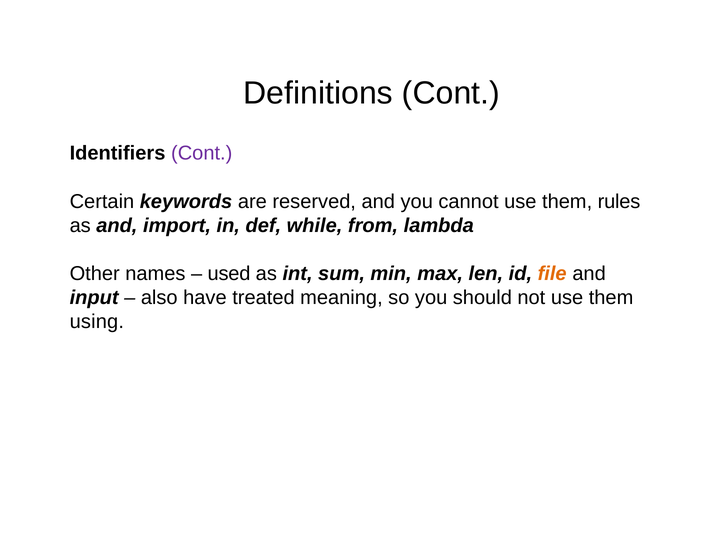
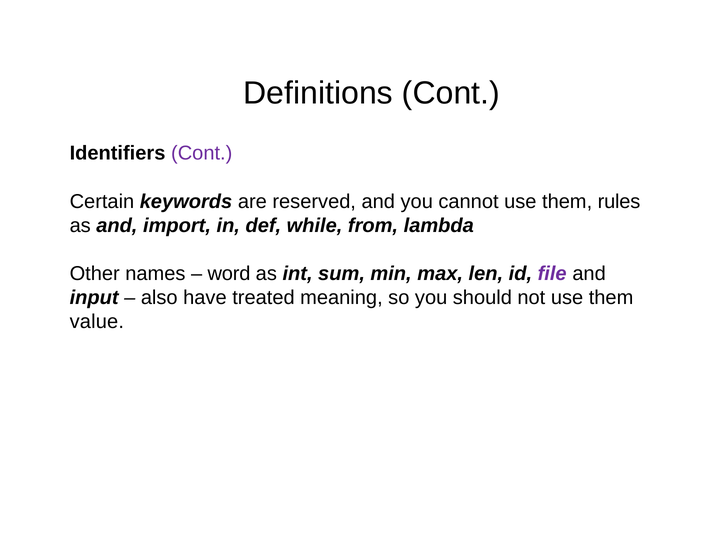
used: used -> word (229, 273)
file colour: orange -> purple (552, 273)
using: using -> value (97, 322)
